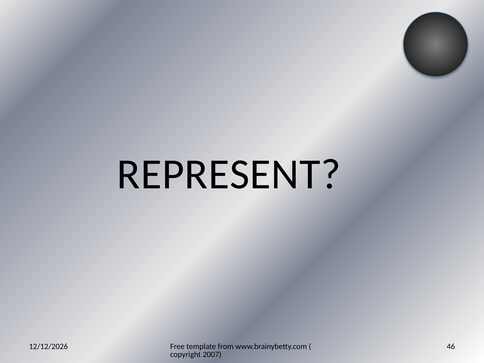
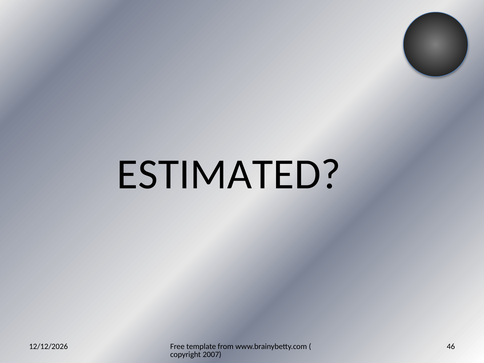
REPRESENT: REPRESENT -> ESTIMATED (229, 174)
